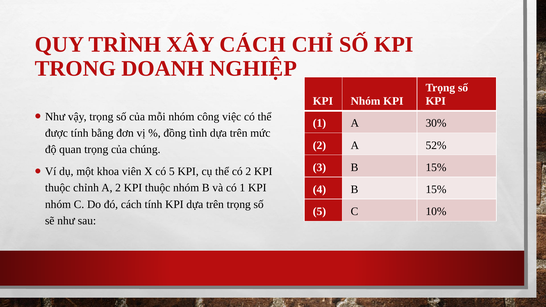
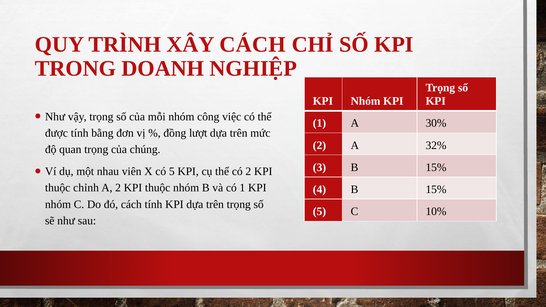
tình: tình -> lượt (198, 133)
52%: 52% -> 32% (436, 145)
khoa: khoa -> nhau (108, 172)
